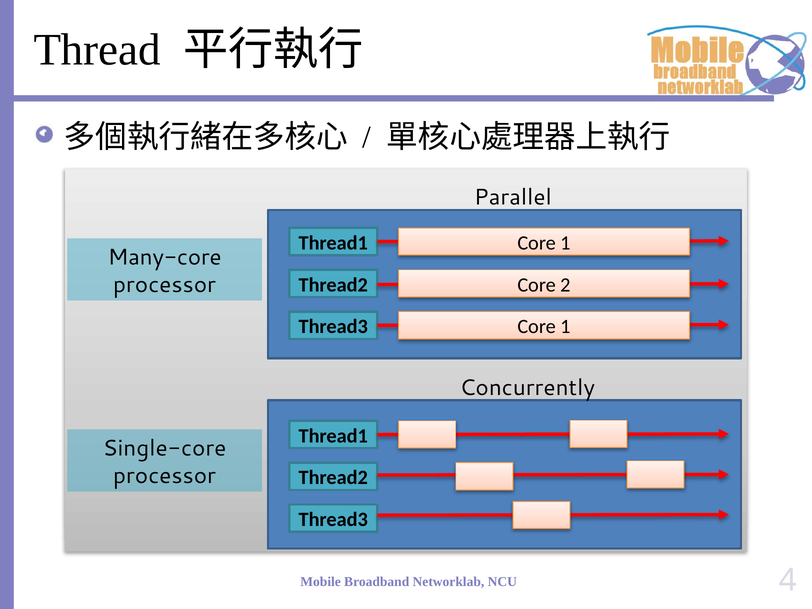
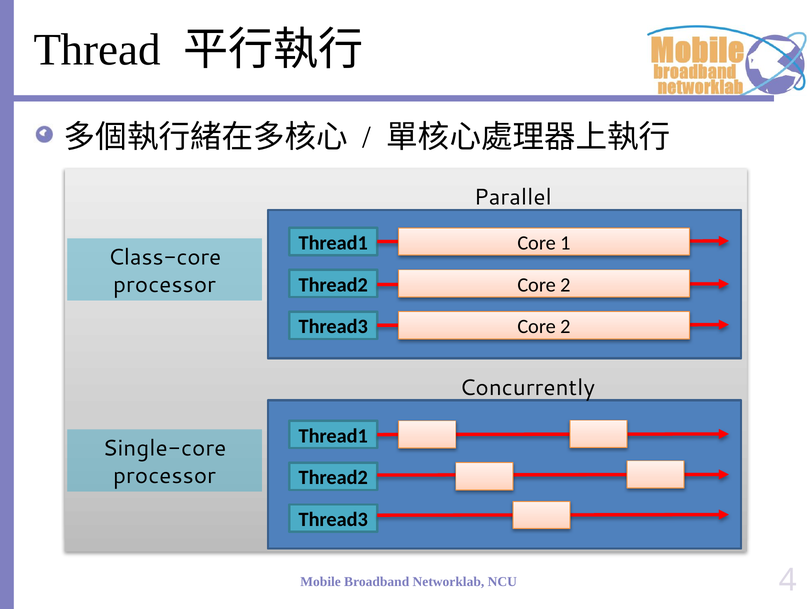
Many-core: Many-core -> Class-core (165, 257)
1: 1 -> 2 (565, 327)
